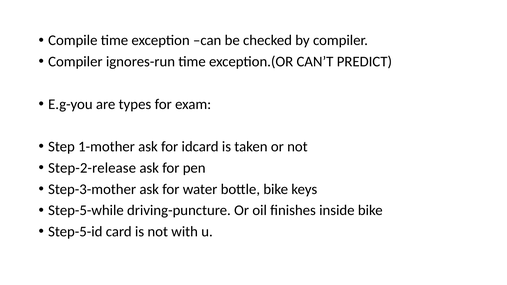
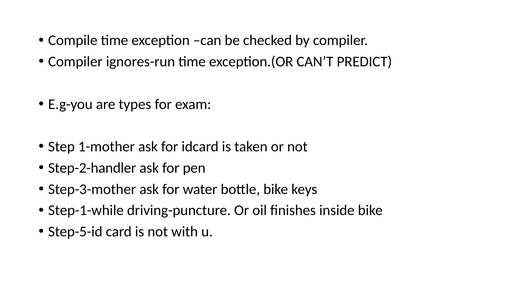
Step-2-release: Step-2-release -> Step-2-handler (92, 168)
Step-5-while: Step-5-while -> Step-1-while (86, 211)
